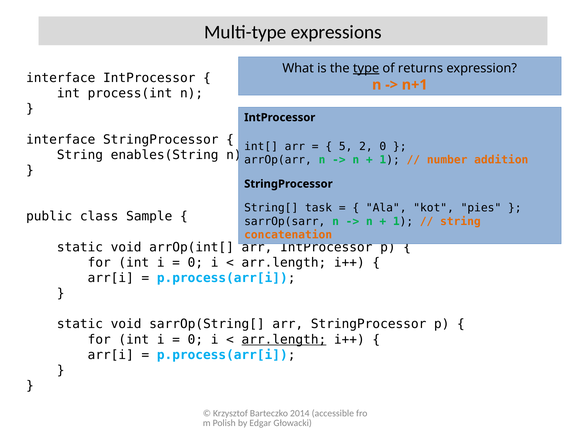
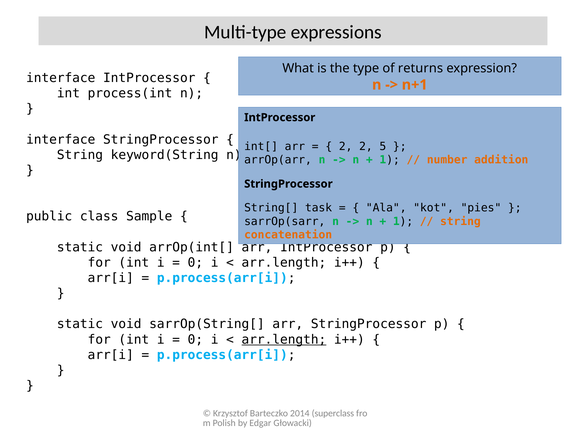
type underline: present -> none (366, 68)
5: 5 -> 2 (346, 146)
2 0: 0 -> 5 (383, 146)
enables(String: enables(String -> keyword(String (165, 155)
accessible: accessible -> superclass (333, 413)
